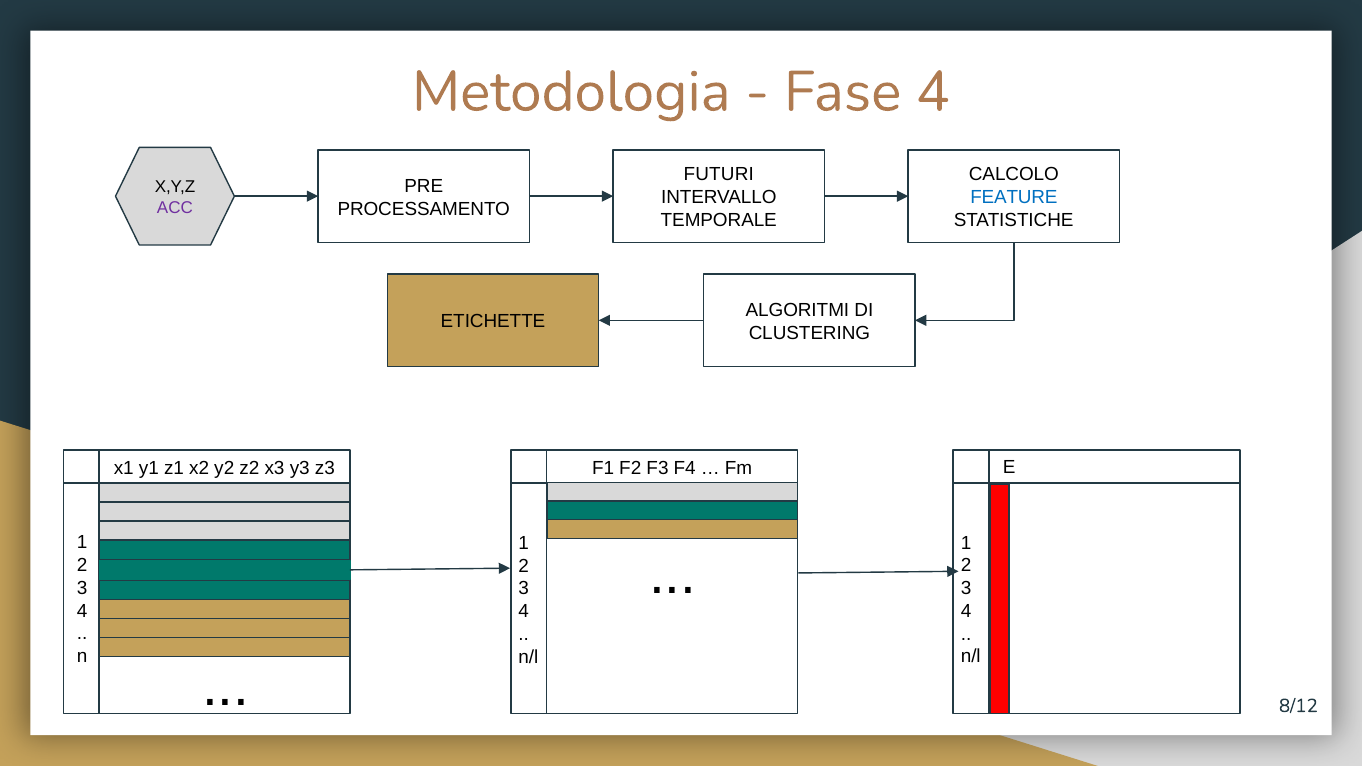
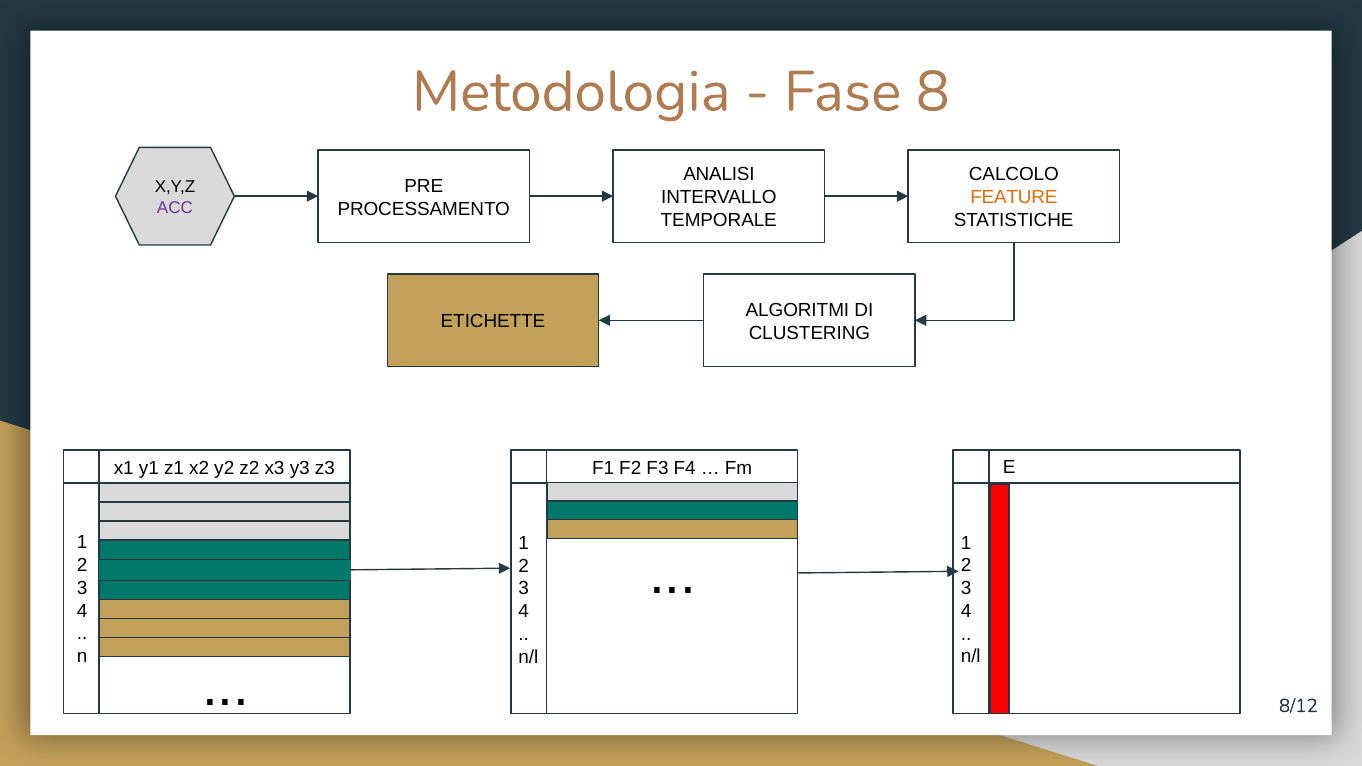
Fase 4: 4 -> 8 (933, 92)
FUTURI: FUTURI -> ANALISI (719, 175)
FEATURE colour: blue -> orange (1014, 198)
